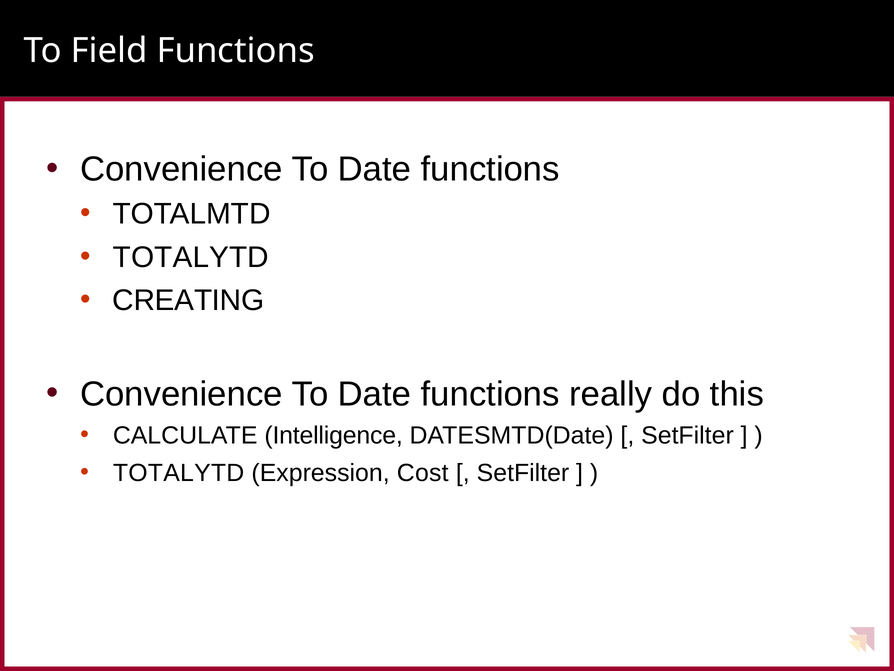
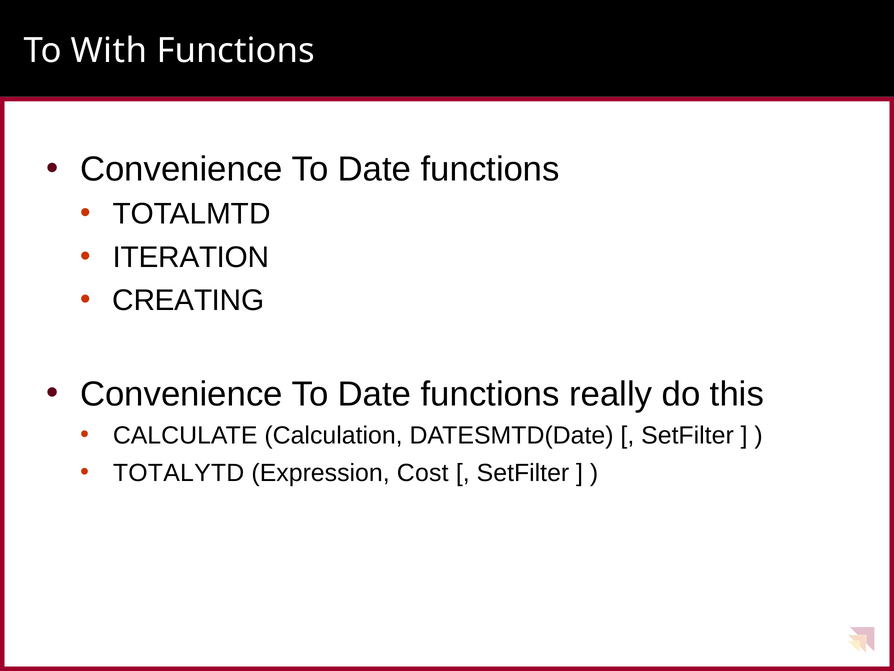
Field: Field -> With (109, 51)
TOTALYTD: TOTALYTD -> ITERATION (191, 257)
Intelligence: Intelligence -> Calculation (334, 435)
